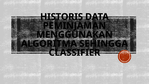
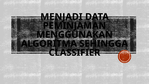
HISTORIS: HISTORIS -> MENJADI (61, 17)
